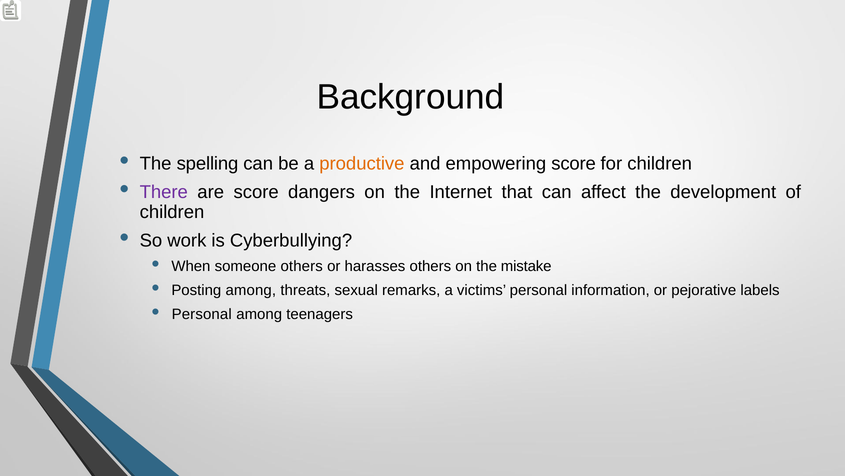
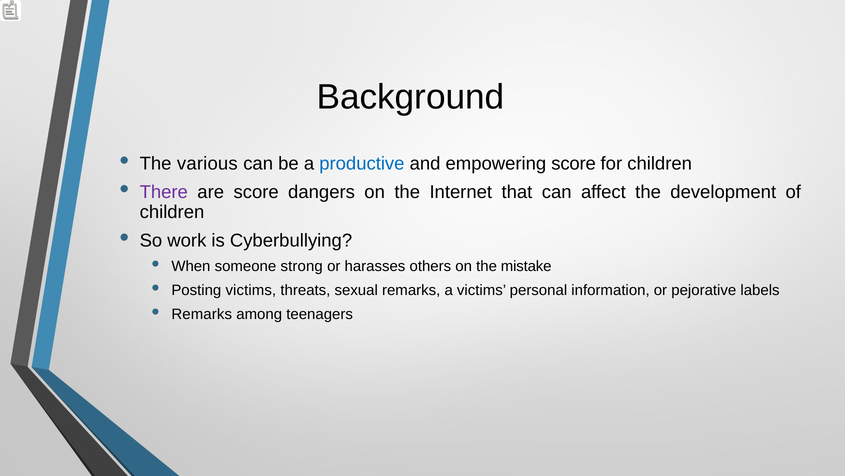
spelling: spelling -> various (207, 163)
productive colour: orange -> blue (362, 163)
someone others: others -> strong (302, 266)
Posting among: among -> victims (251, 290)
Personal: Personal -> Remarks (202, 314)
